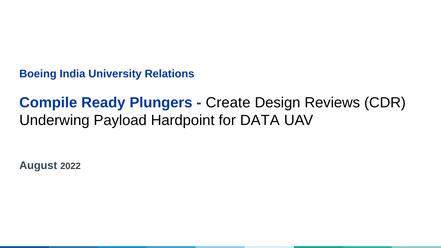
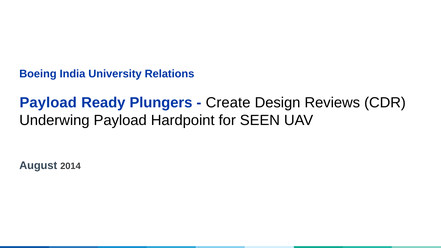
Compile: Compile -> Payload (48, 103)
DATA: DATA -> SEEN (260, 120)
2022: 2022 -> 2014 (71, 166)
